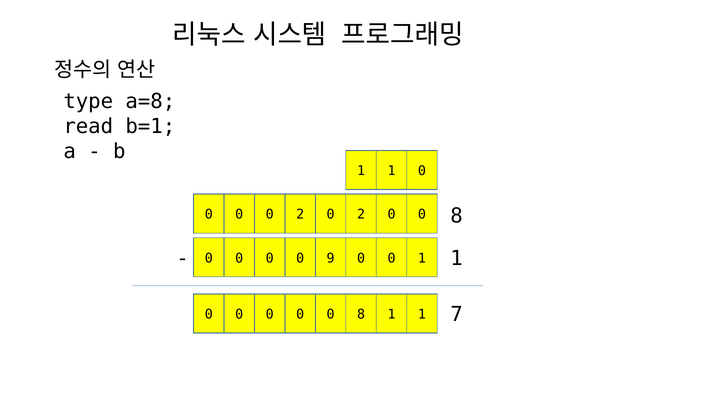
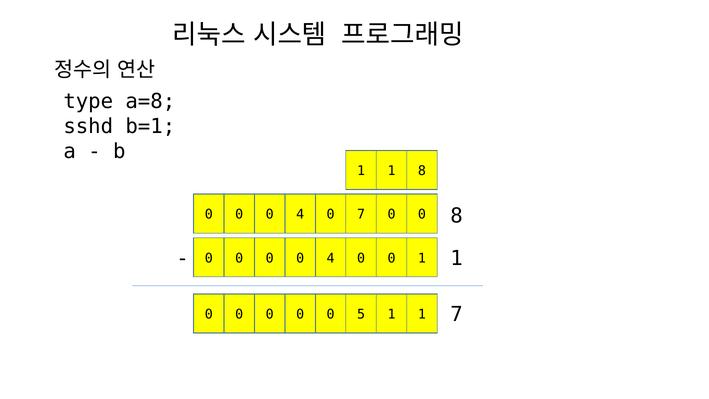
read: read -> sshd (88, 126)
0: 0 -> 8 (422, 171)
2: 2 -> 4 (300, 214)
2: 2 -> 7 (361, 214)
9: 9 -> 4 (331, 258)
0 8: 8 -> 5 (361, 314)
